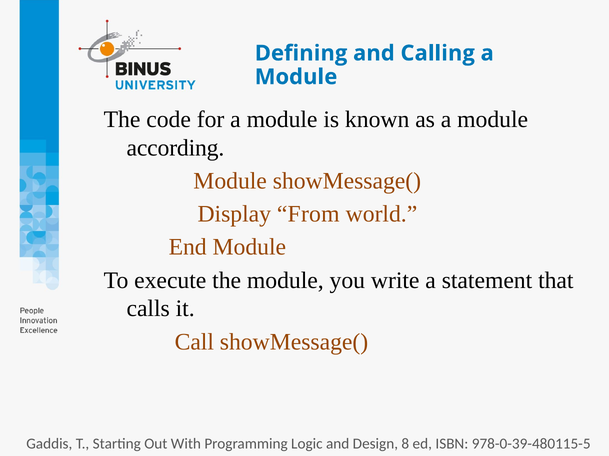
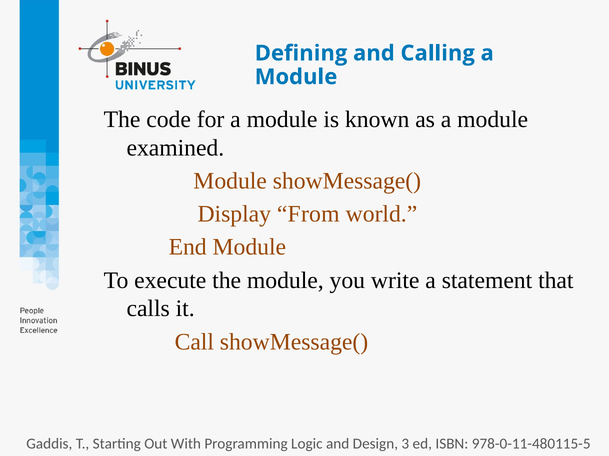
according: according -> examined (175, 148)
8: 8 -> 3 (405, 445)
978-0-39-480115-5: 978-0-39-480115-5 -> 978-0-11-480115-5 (531, 445)
